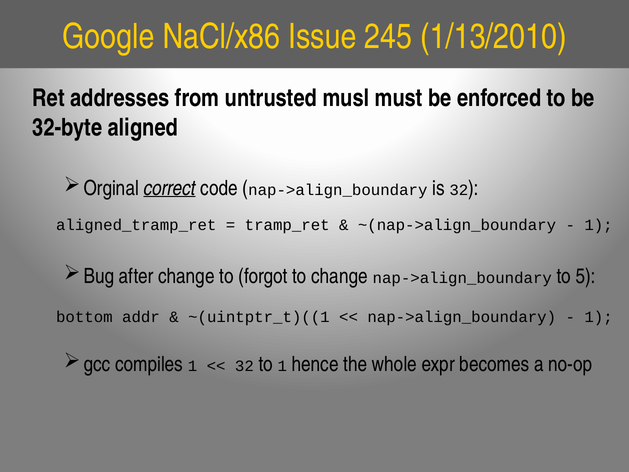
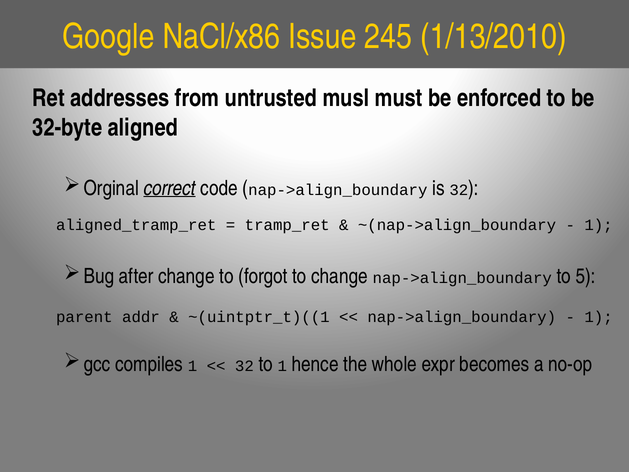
bottom: bottom -> parent (84, 317)
